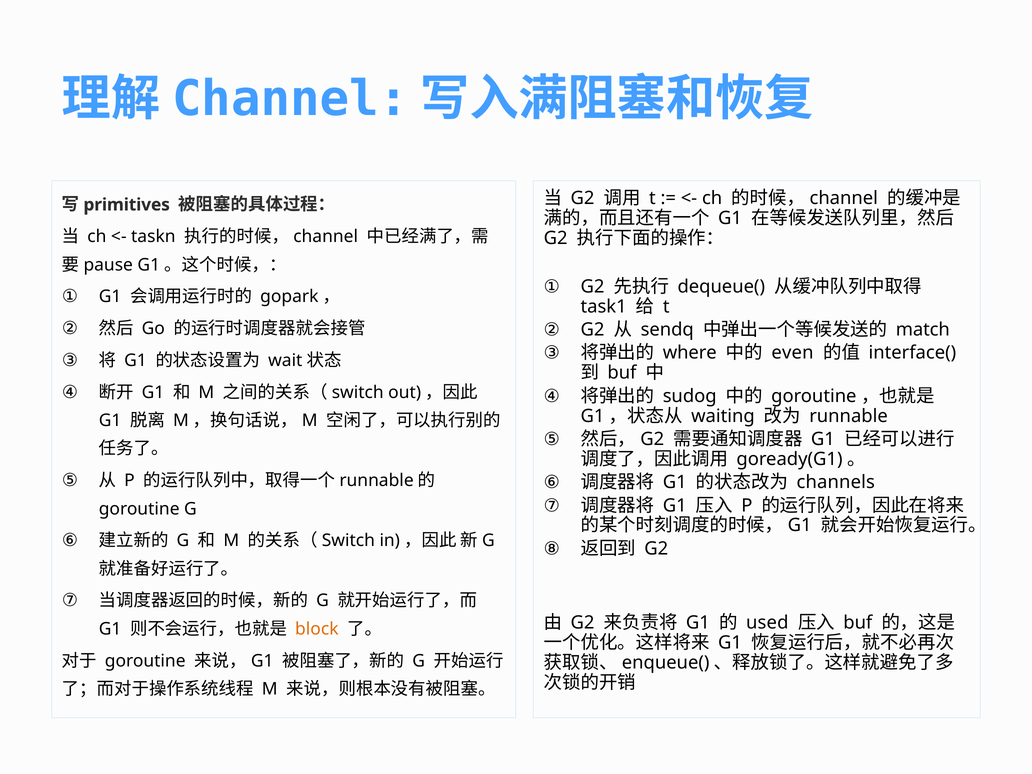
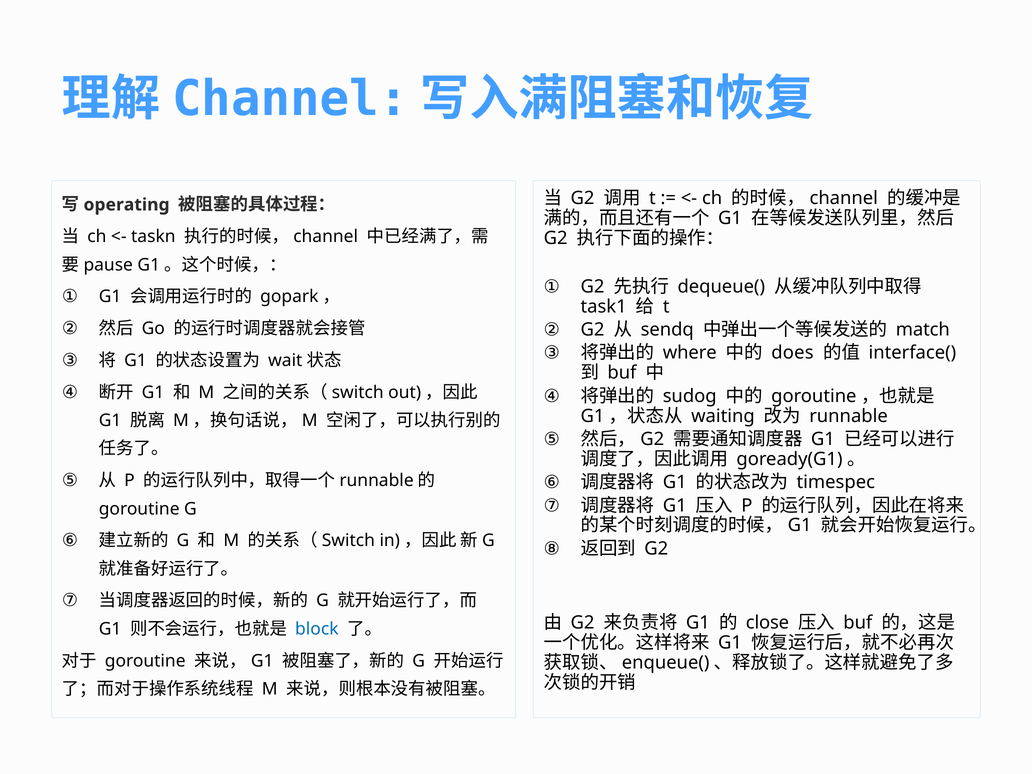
primitives: primitives -> operating (127, 205)
even: even -> does (792, 353)
channels: channels -> timespec (836, 482)
used: used -> close (767, 623)
block colour: orange -> blue (317, 629)
